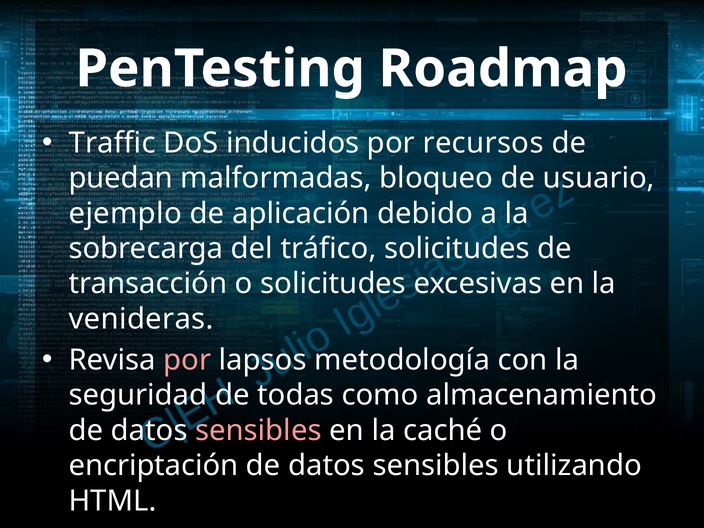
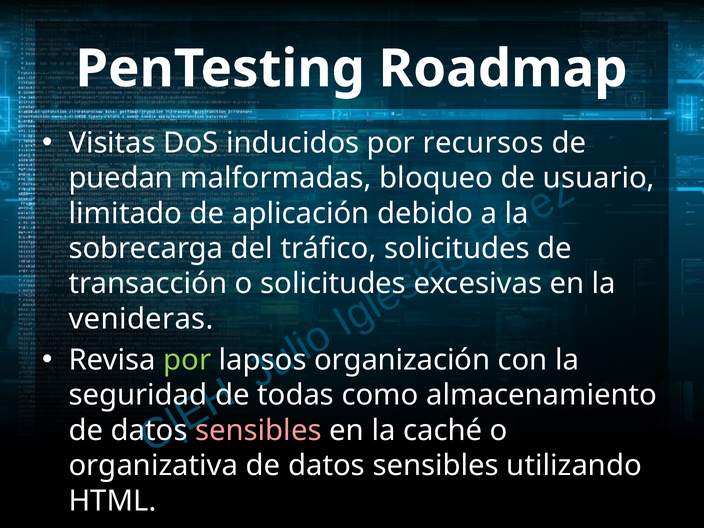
Traffic: Traffic -> Visitas (112, 143)
ejemplo: ejemplo -> limitado (125, 213)
por colour: pink -> light green (187, 360)
metodología: metodología -> organización (402, 360)
encriptación: encriptación -> organizativa (153, 466)
